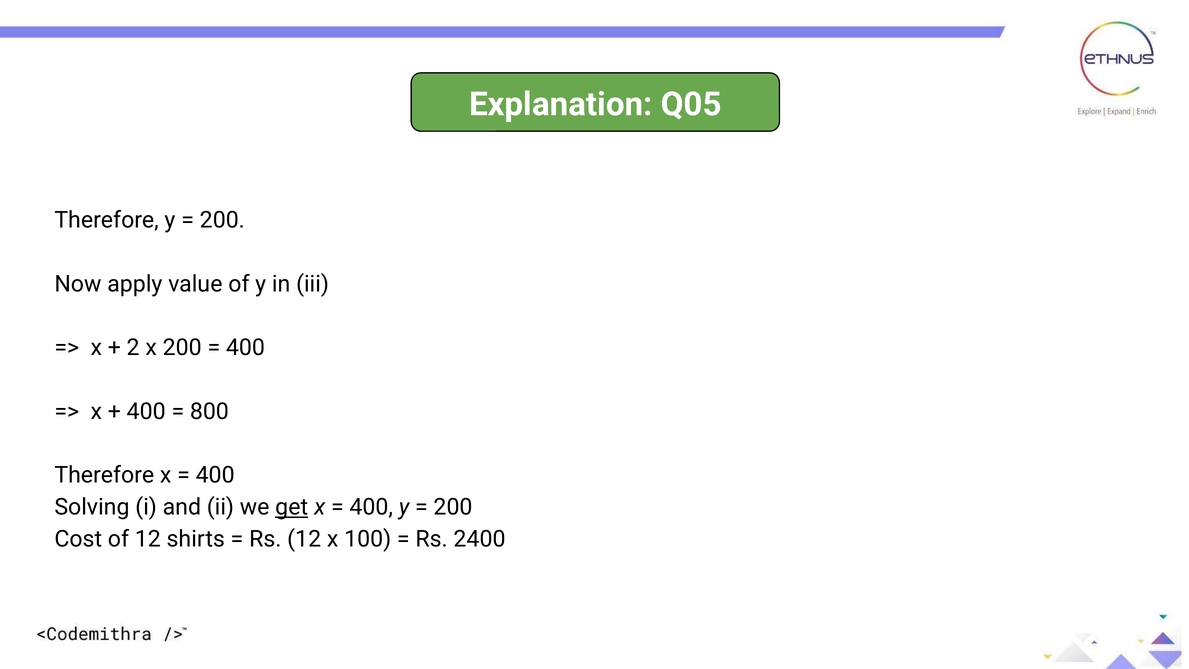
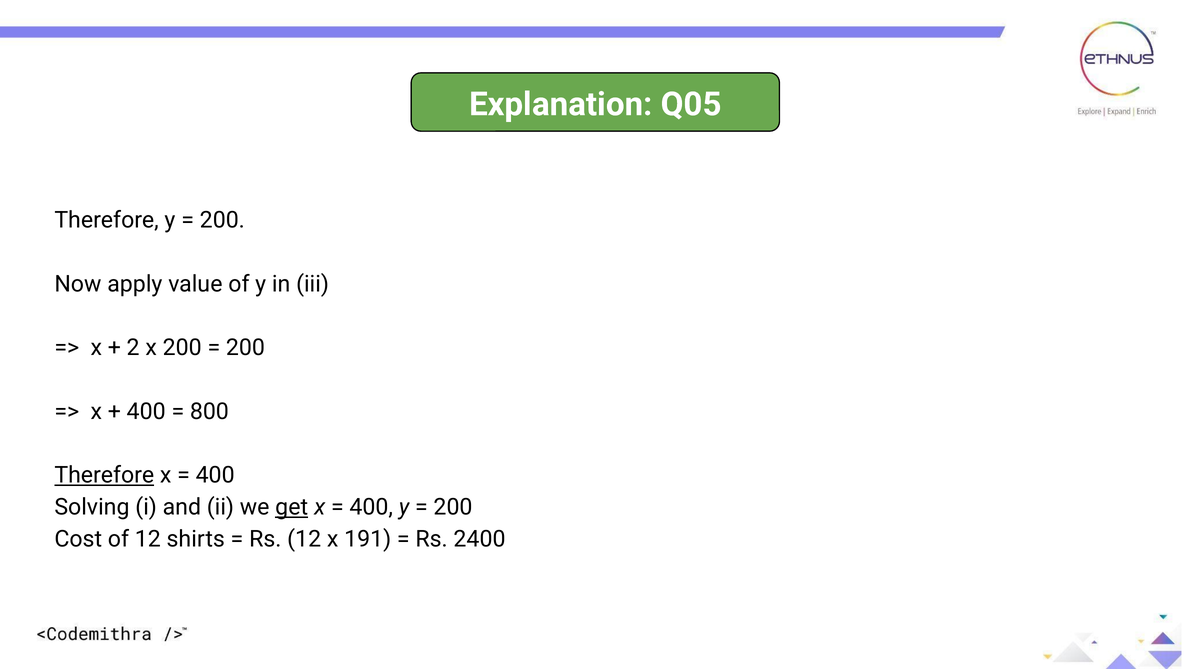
400: 400 -> 200 (245, 348)
Therefore underline: none -> present (104, 475)
100: 100 -> 191 (368, 539)
